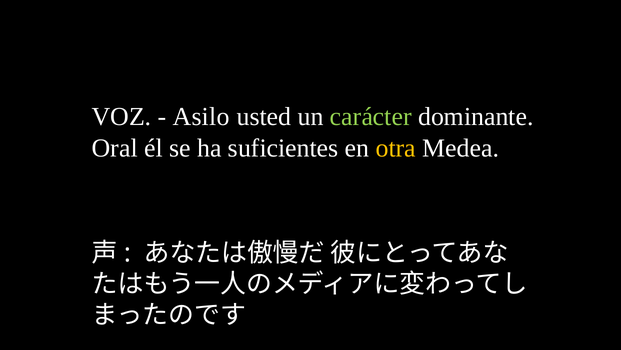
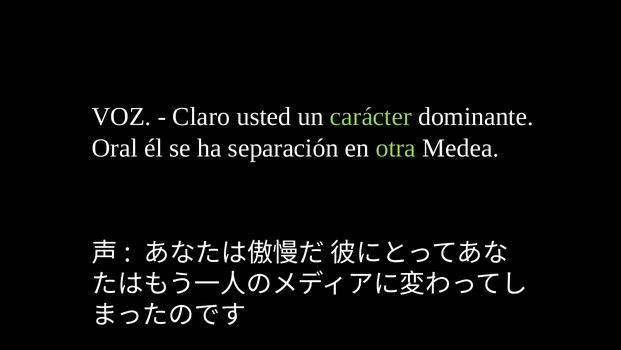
Asilo: Asilo -> Claro (201, 117)
suficientes: suficientes -> separación (283, 148)
otra colour: yellow -> light green (396, 148)
